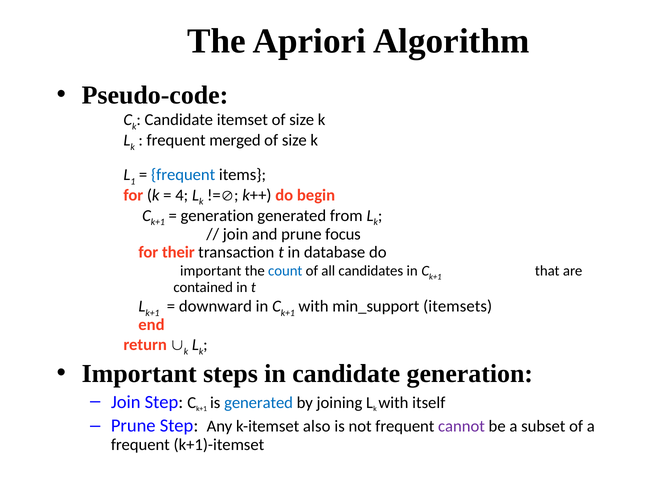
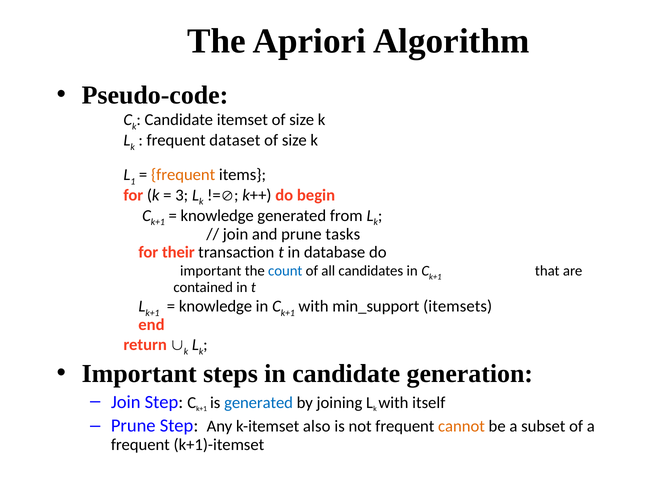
merged: merged -> dataset (235, 141)
frequent colour: blue -> orange (183, 175)
4: 4 -> 3 (182, 195)
generation: generation -> knowledge (217, 216)
focus: focus -> tasks (343, 234)
downward: downward -> knowledge (216, 307)
cannot colour: purple -> orange (461, 427)
